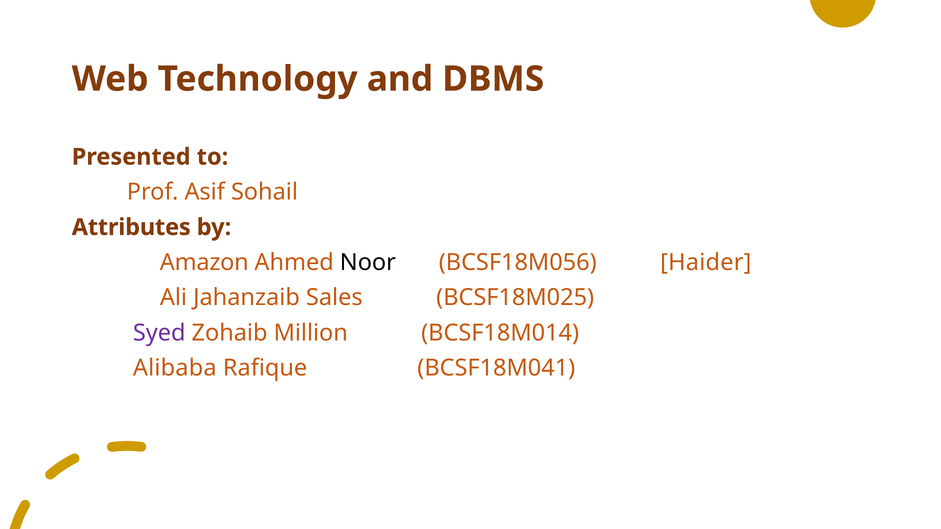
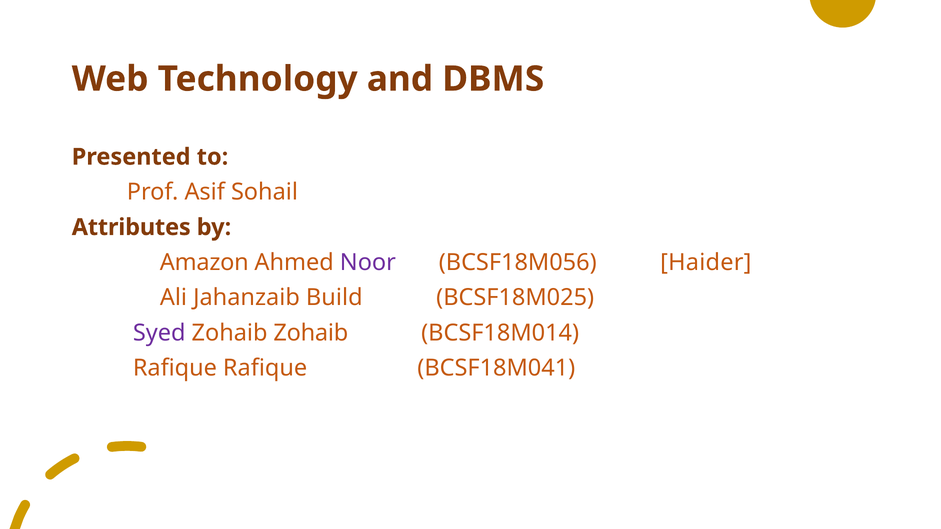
Noor colour: black -> purple (368, 263)
Sales: Sales -> Build (334, 298)
Zohaib Million: Million -> Zohaib (311, 333)
Alibaba: Alibaba -> Rafique (175, 368)
